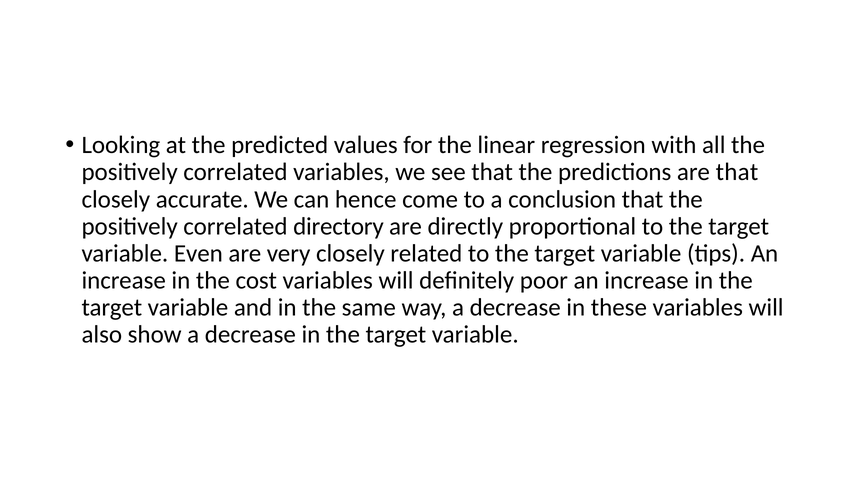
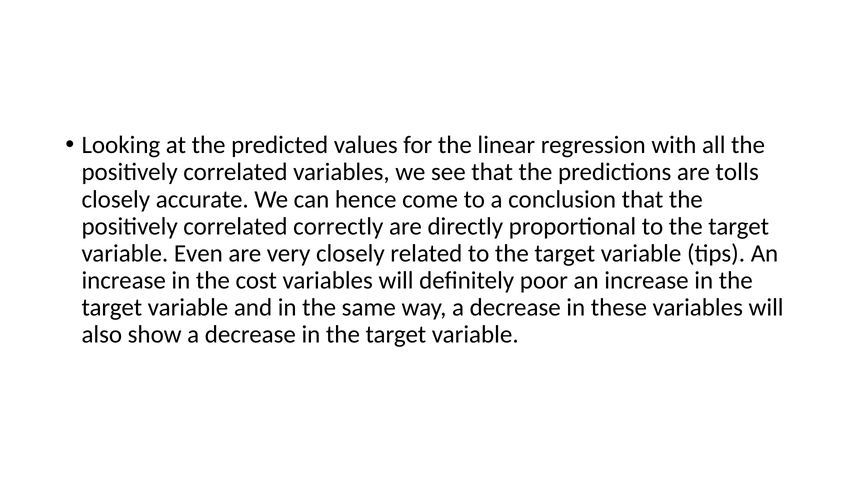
are that: that -> tolls (737, 172)
directory: directory -> correctly (338, 226)
